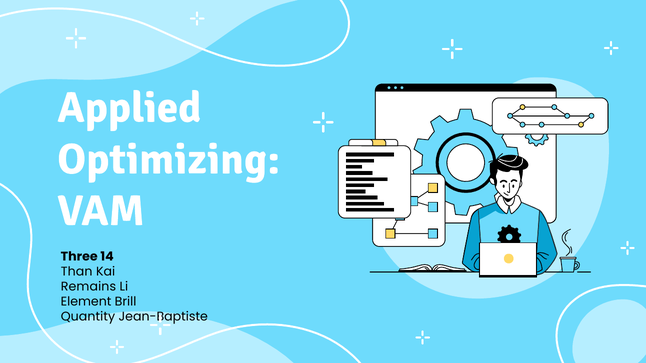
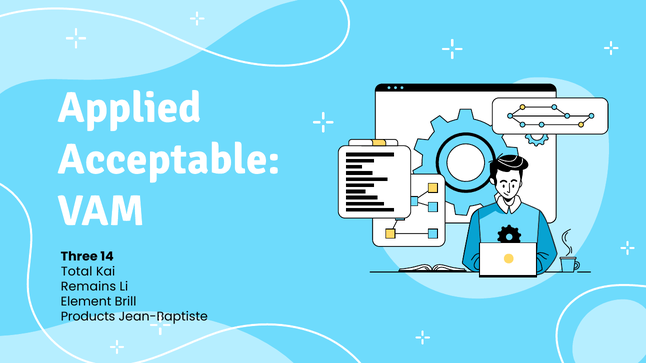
Optimizing: Optimizing -> Acceptable (169, 159)
Than: Than -> Total (77, 272)
Quantity: Quantity -> Products (88, 317)
